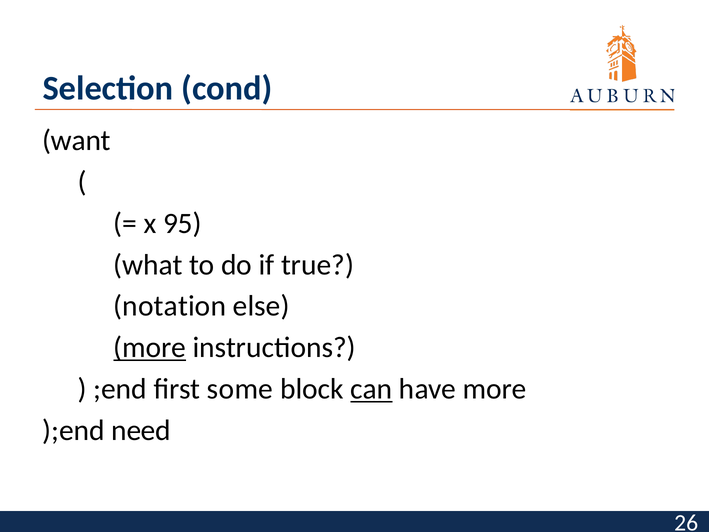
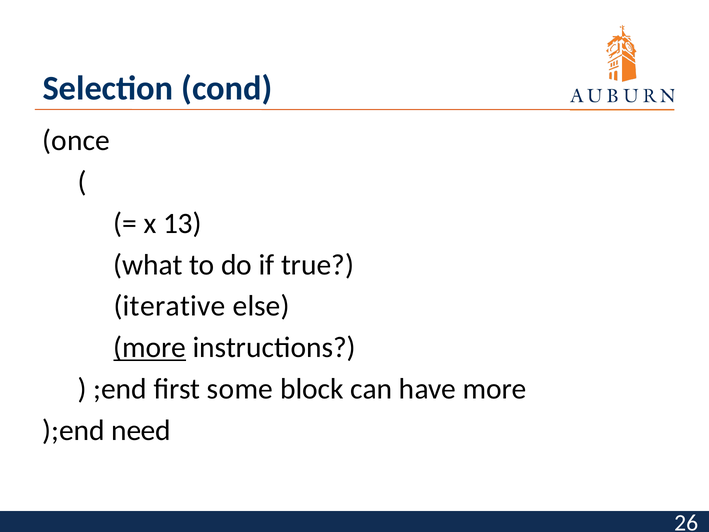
want: want -> once (76, 141)
95: 95 -> 13 (182, 223)
notation: notation -> iterative (170, 306)
can underline: present -> none (371, 389)
